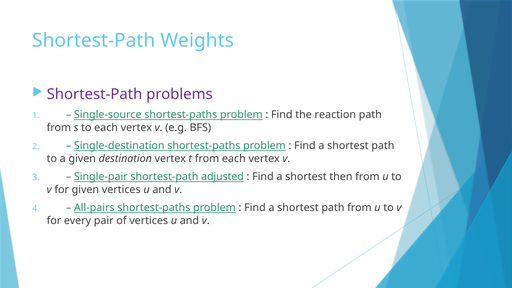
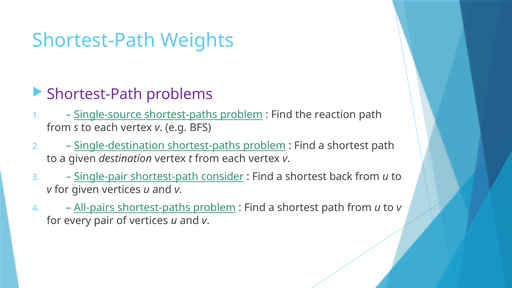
adjusted: adjusted -> consider (222, 177)
then: then -> back (341, 177)
